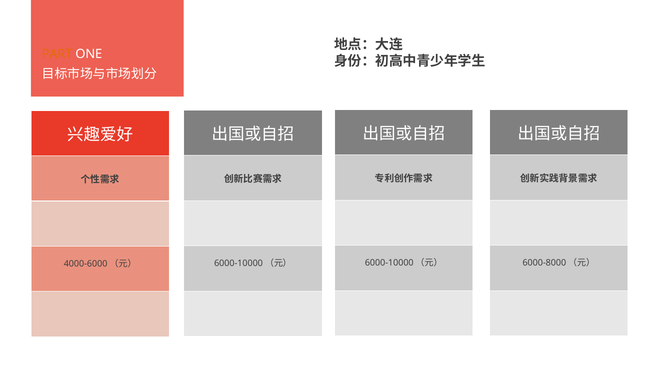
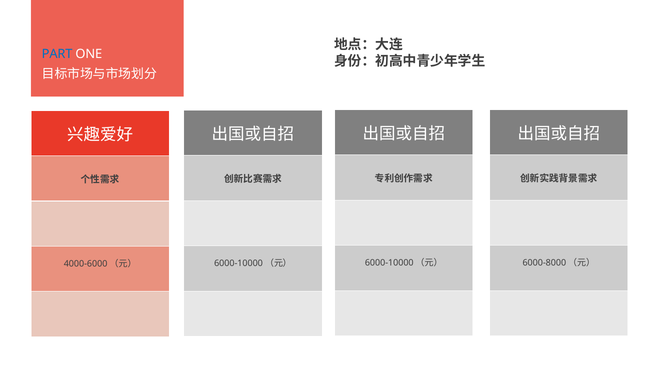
PART colour: orange -> blue (57, 54)
